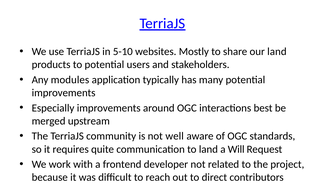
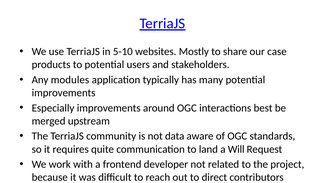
our land: land -> case (277, 52)
well: well -> data (175, 136)
